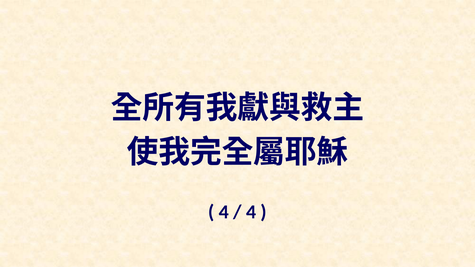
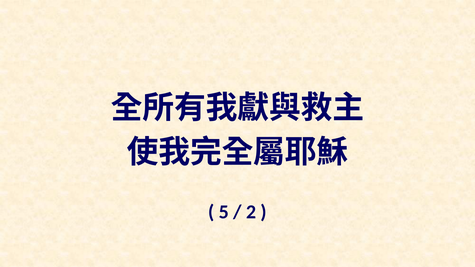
4: 4 -> 5 (224, 212)
4: 4 -> 2 (251, 212)
